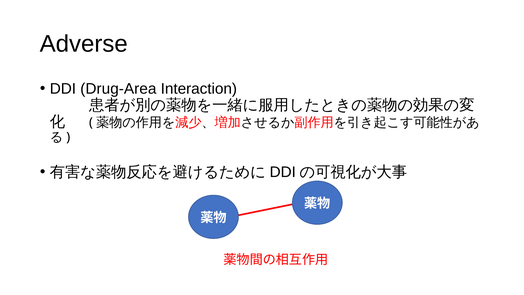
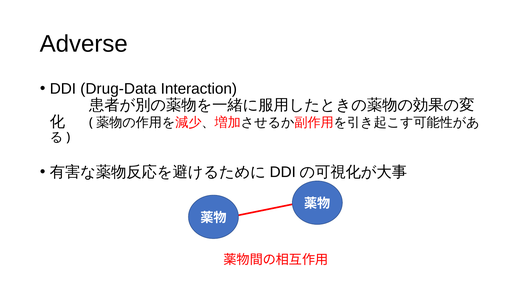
Drug-Area: Drug-Area -> Drug-Data (118, 89)
